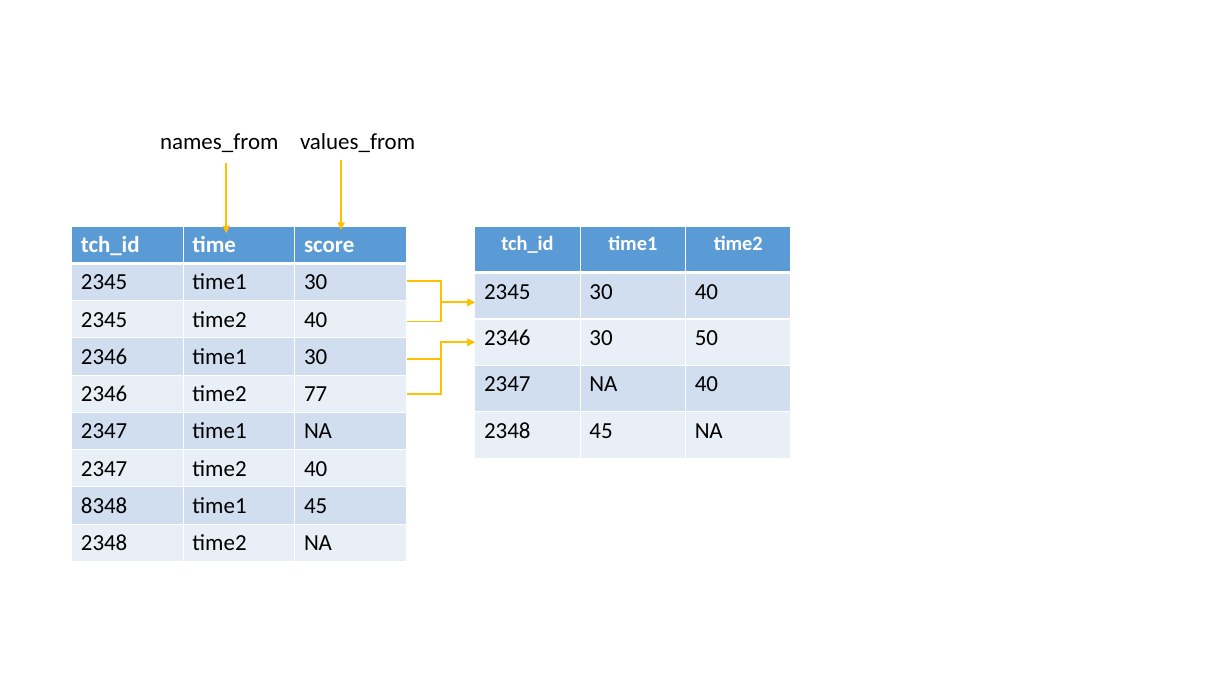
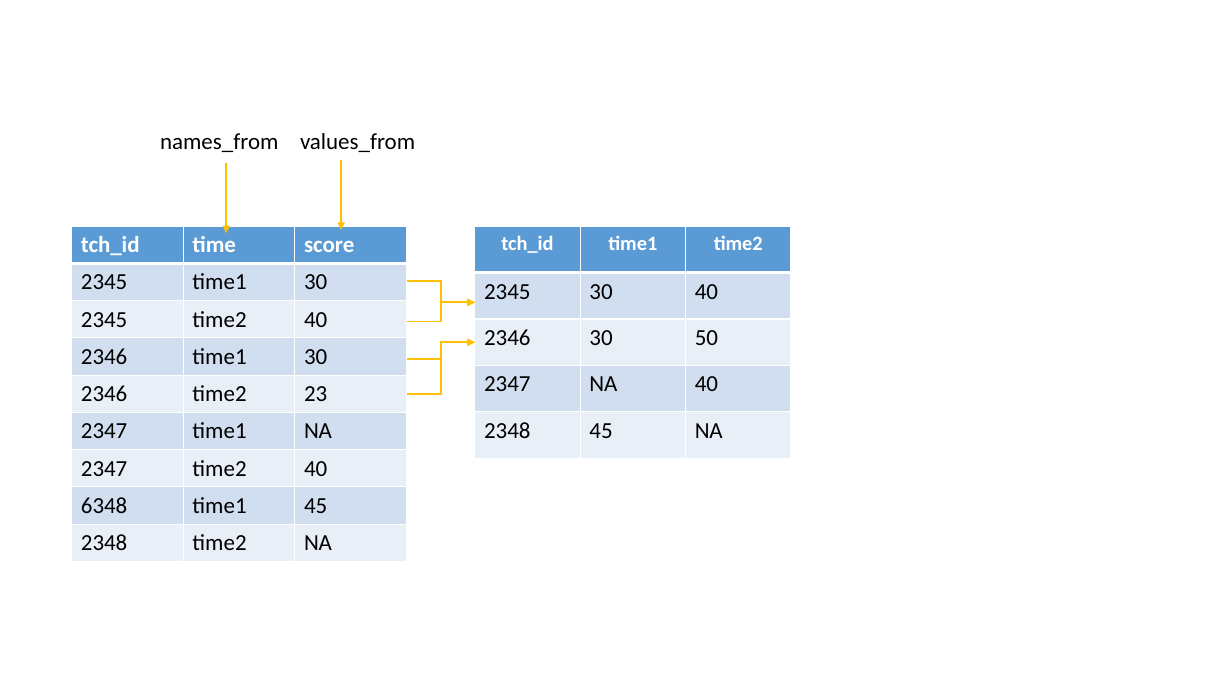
77: 77 -> 23 (316, 394)
8348: 8348 -> 6348 (104, 506)
